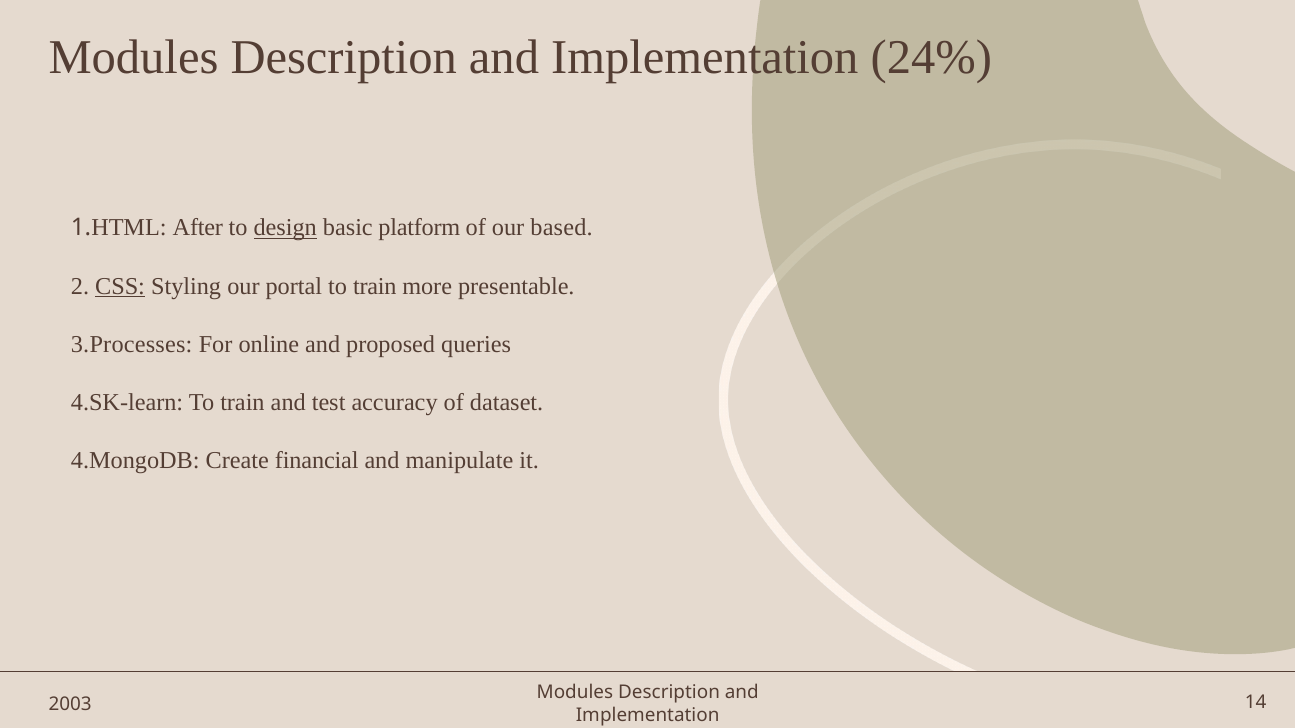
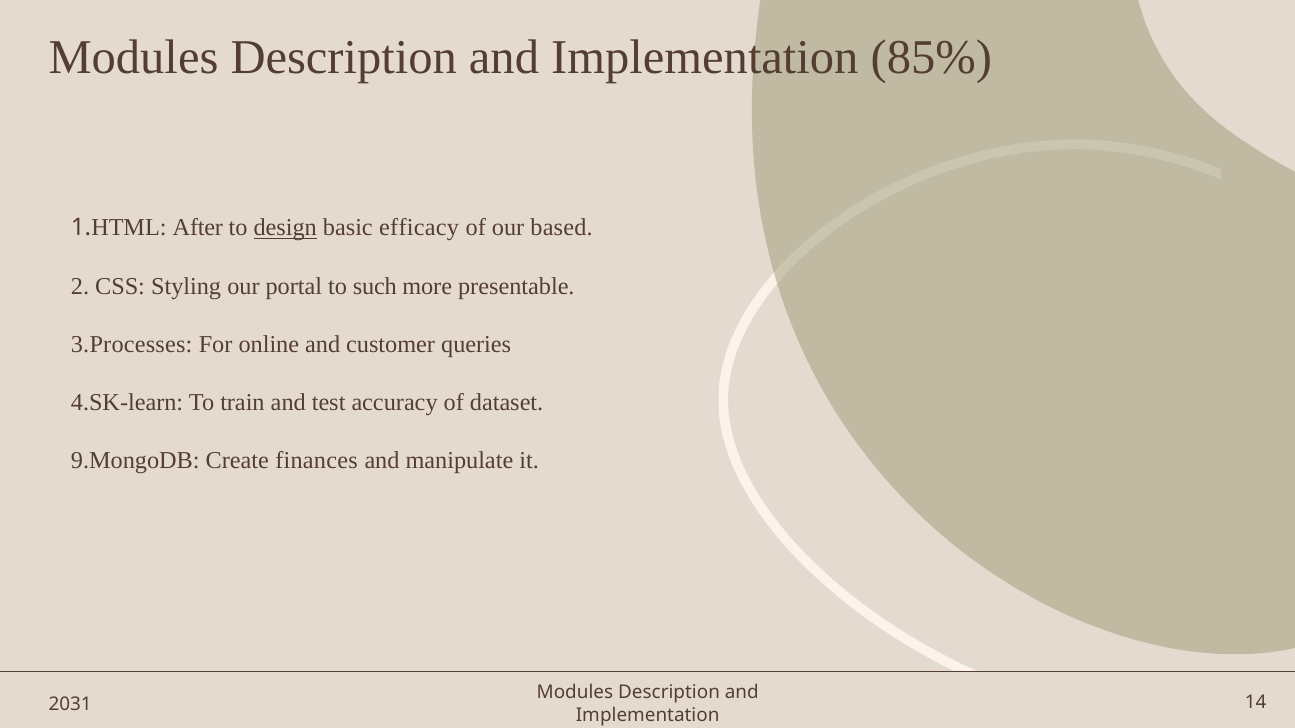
24%: 24% -> 85% (931, 58)
platform: platform -> efficacy (419, 228)
CSS underline: present -> none (120, 286)
portal to train: train -> such (375, 286)
proposed: proposed -> customer (391, 345)
4.MongoDB: 4.MongoDB -> 9.MongoDB (135, 461)
financial: financial -> finances (317, 461)
2003: 2003 -> 2031 (70, 704)
